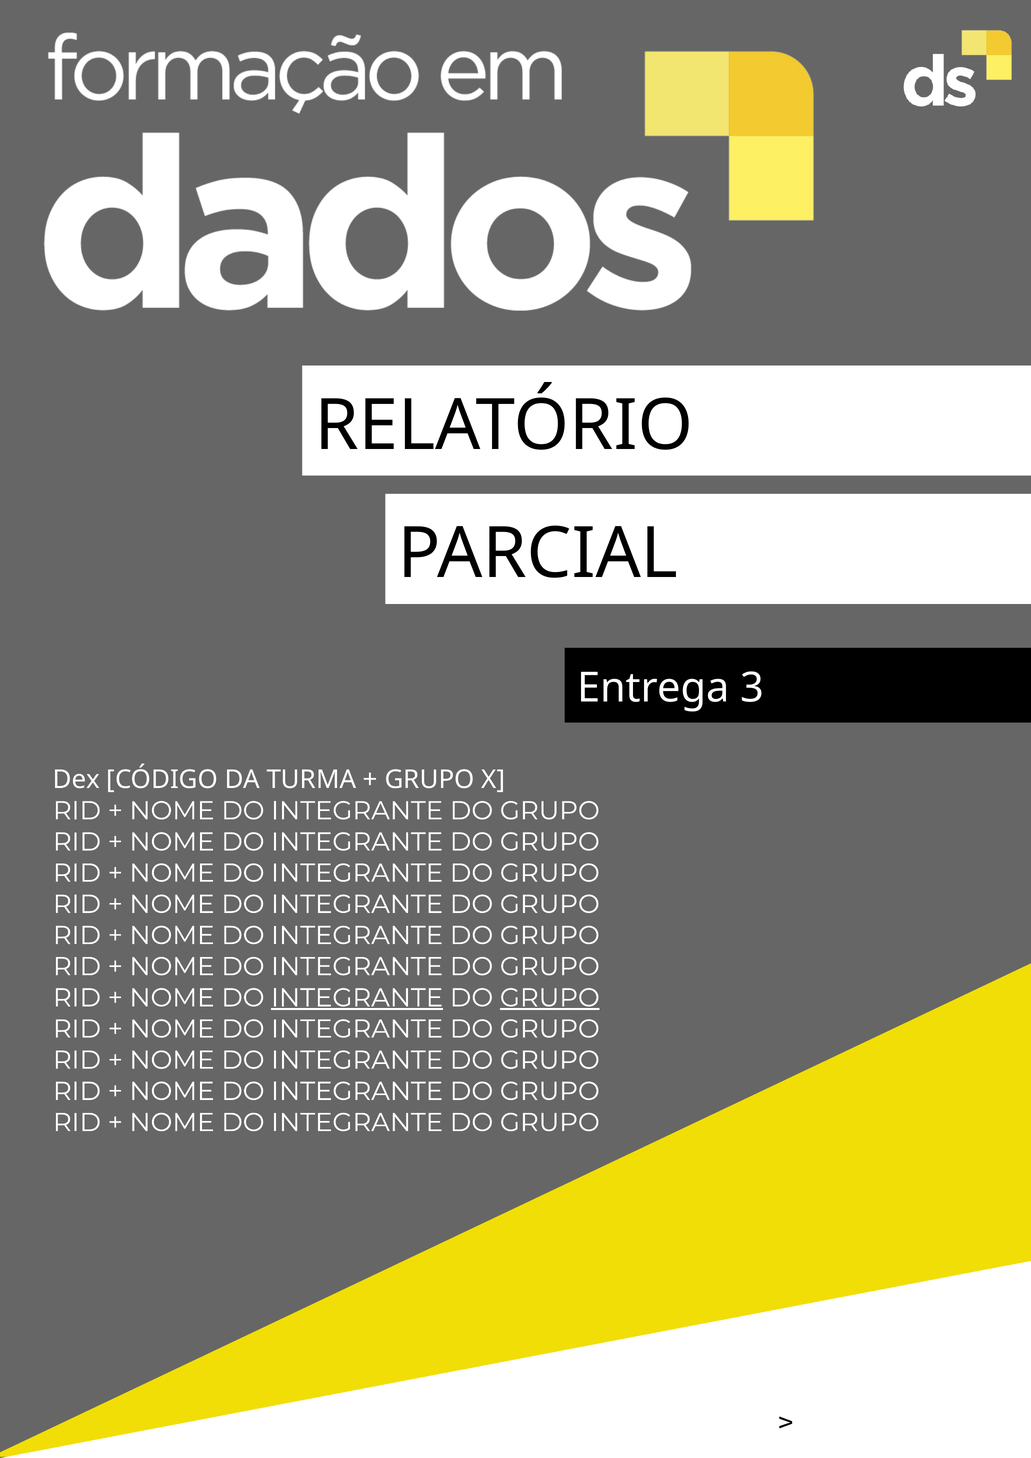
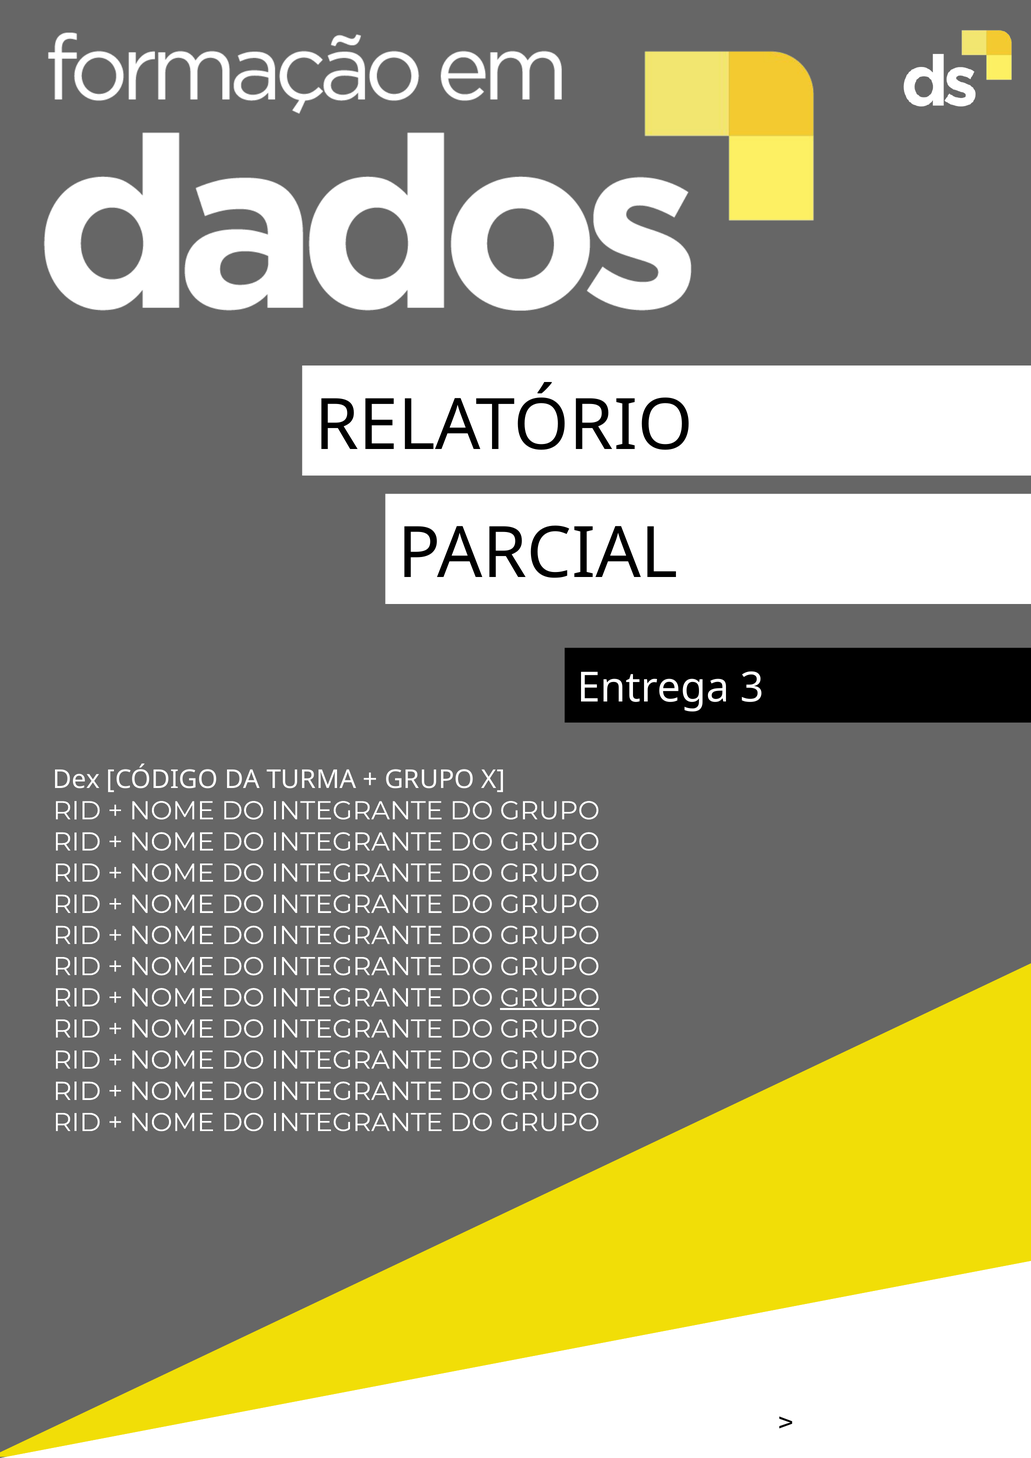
INTEGRANTE underline: present -> none (357, 998)
